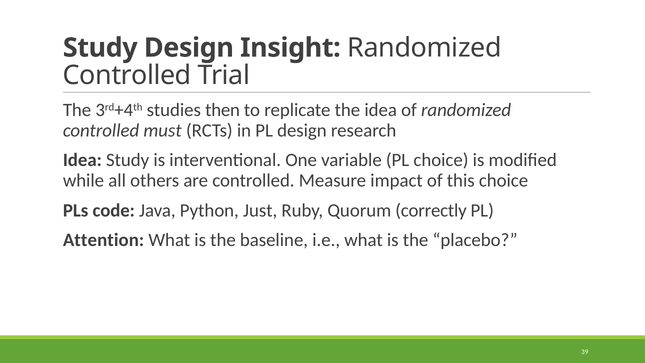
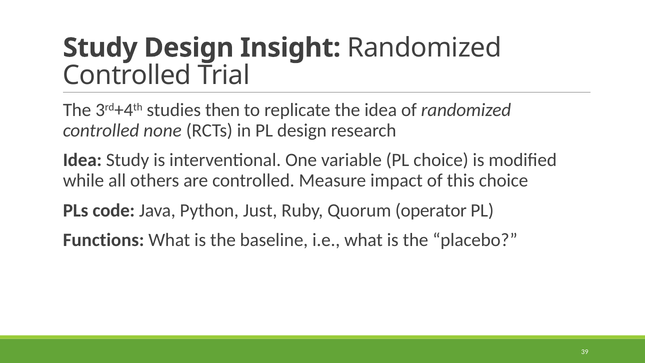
must: must -> none (163, 130)
correctly: correctly -> operator (431, 210)
Attention: Attention -> Functions (104, 240)
